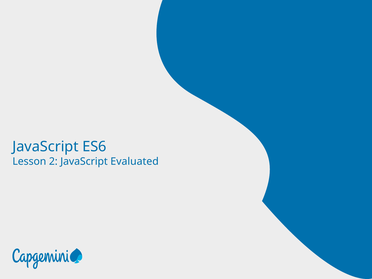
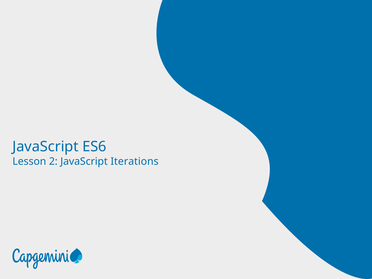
Evaluated: Evaluated -> Iterations (135, 161)
